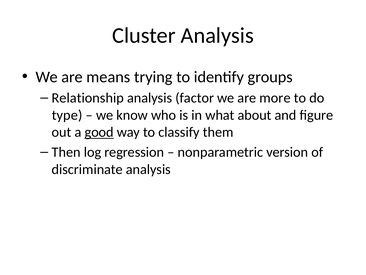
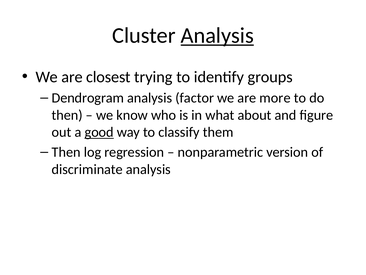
Analysis underline: none -> present (217, 35)
means: means -> closest (108, 77)
Relationship: Relationship -> Dendrogram (88, 98)
type: type -> then (67, 115)
